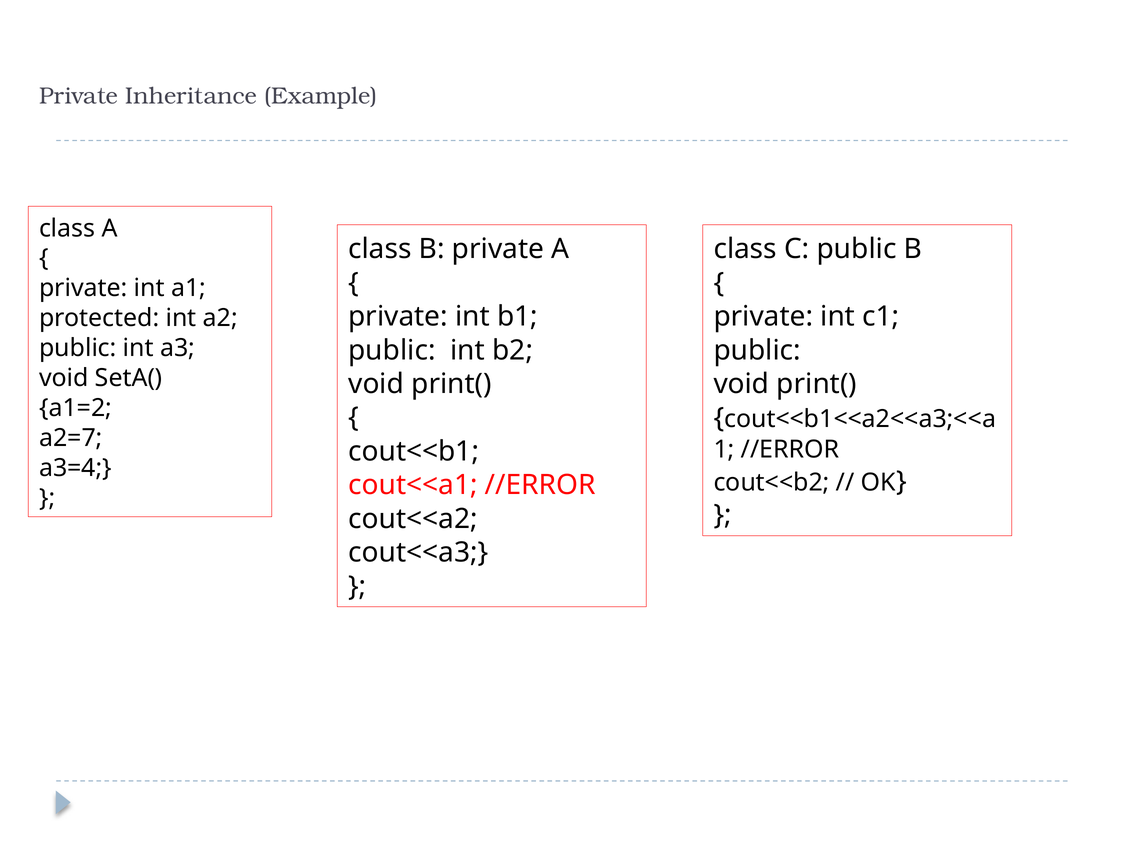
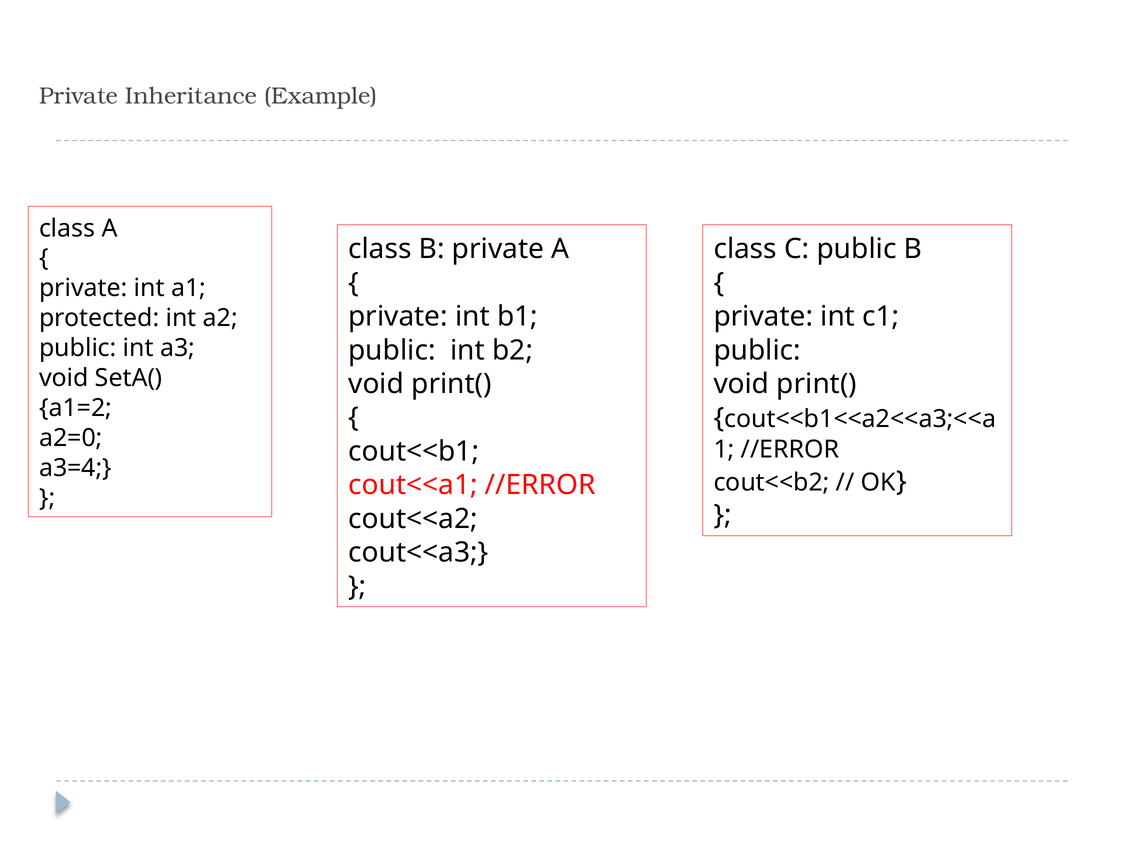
a2=7: a2=7 -> a2=0 (71, 438)
